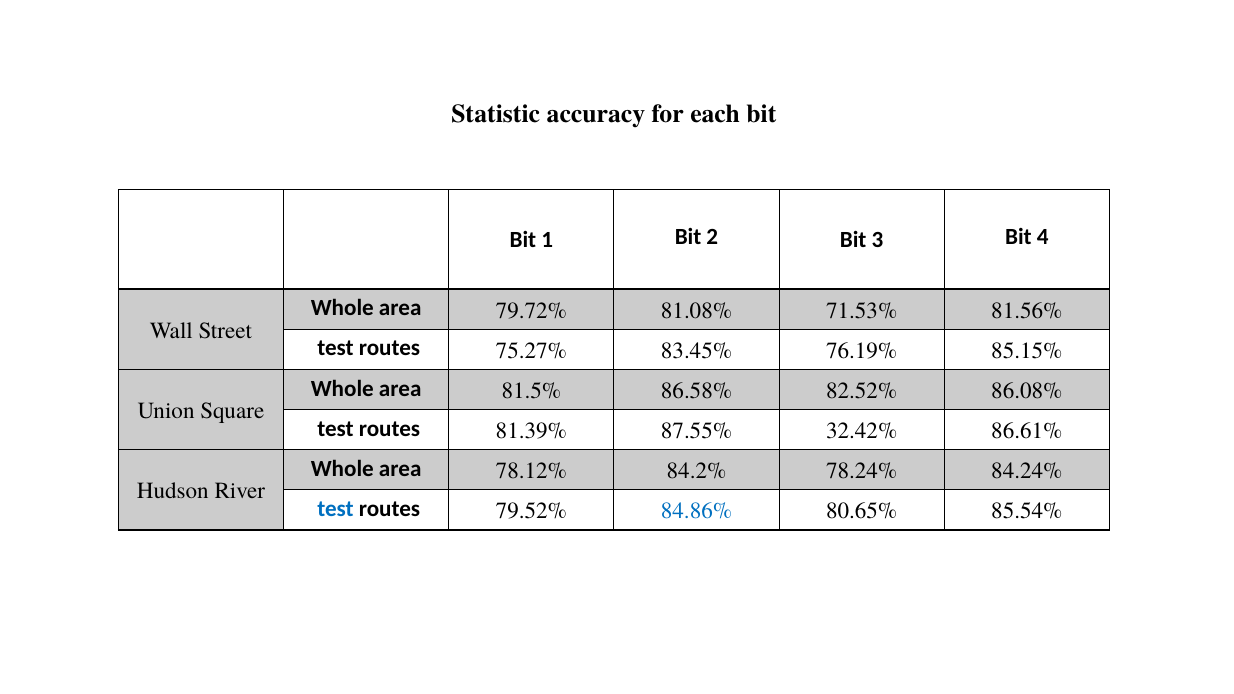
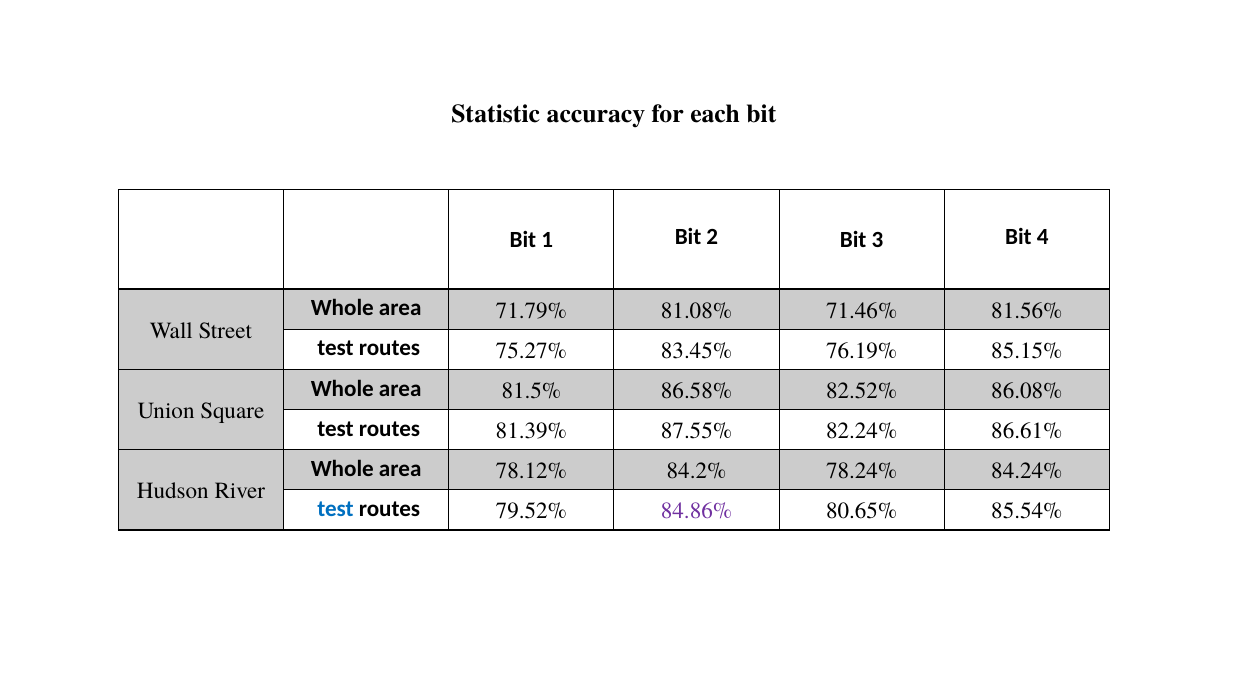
79.72%: 79.72% -> 71.79% (531, 311)
71.53%: 71.53% -> 71.46% (862, 311)
32.42%: 32.42% -> 82.24% (862, 431)
84.86% colour: blue -> purple (697, 511)
